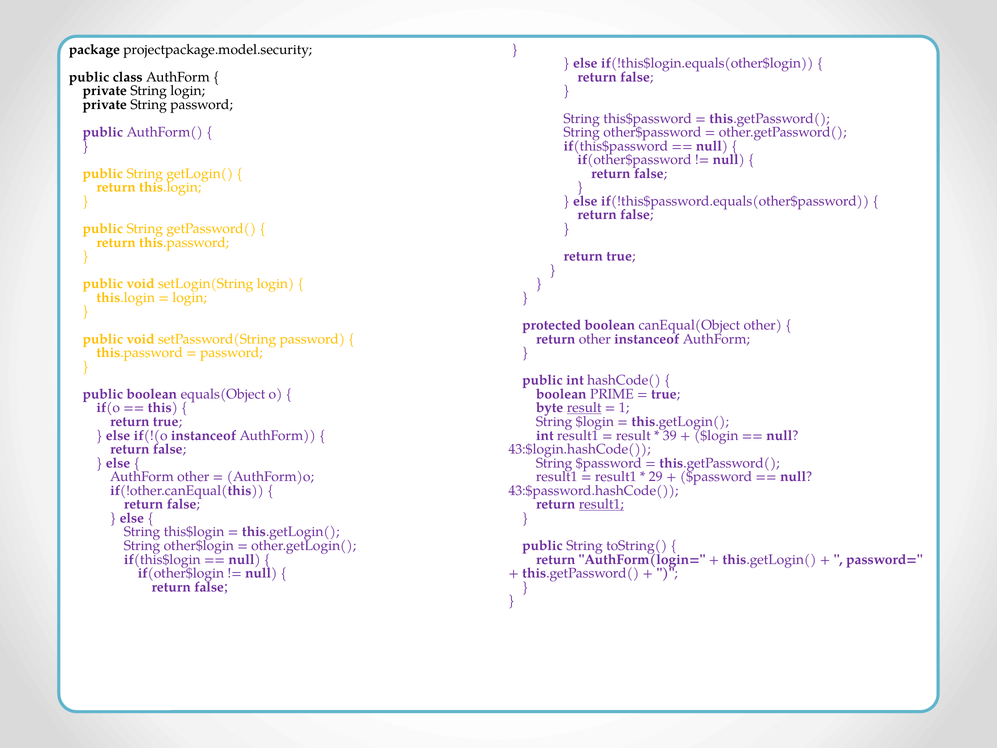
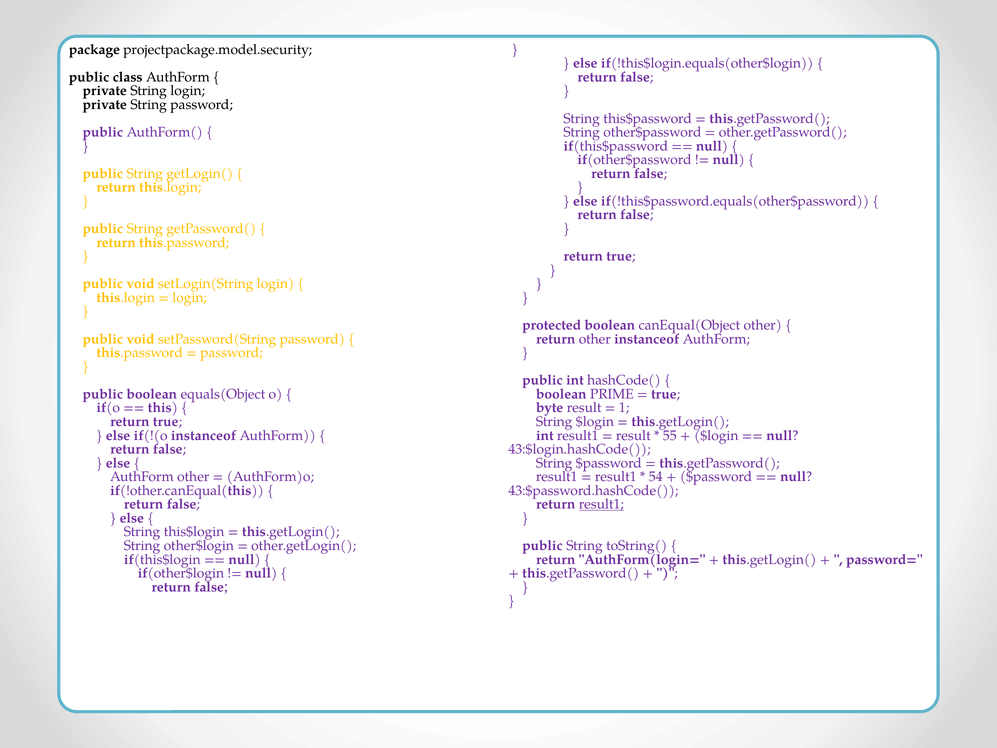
result underline: present -> none (584, 408)
39: 39 -> 55 (670, 435)
29: 29 -> 54 (656, 477)
